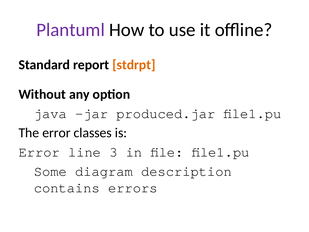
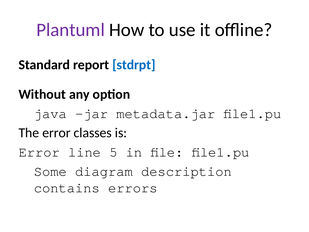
stdrpt colour: orange -> blue (134, 65)
produced.jar: produced.jar -> metadata.jar (166, 113)
3: 3 -> 5 (113, 152)
